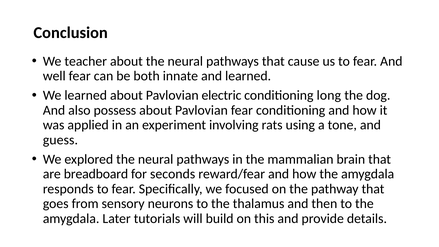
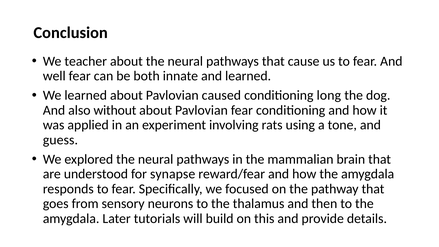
electric: electric -> caused (221, 95)
possess: possess -> without (115, 110)
breadboard: breadboard -> understood (96, 174)
seconds: seconds -> synapse (173, 174)
